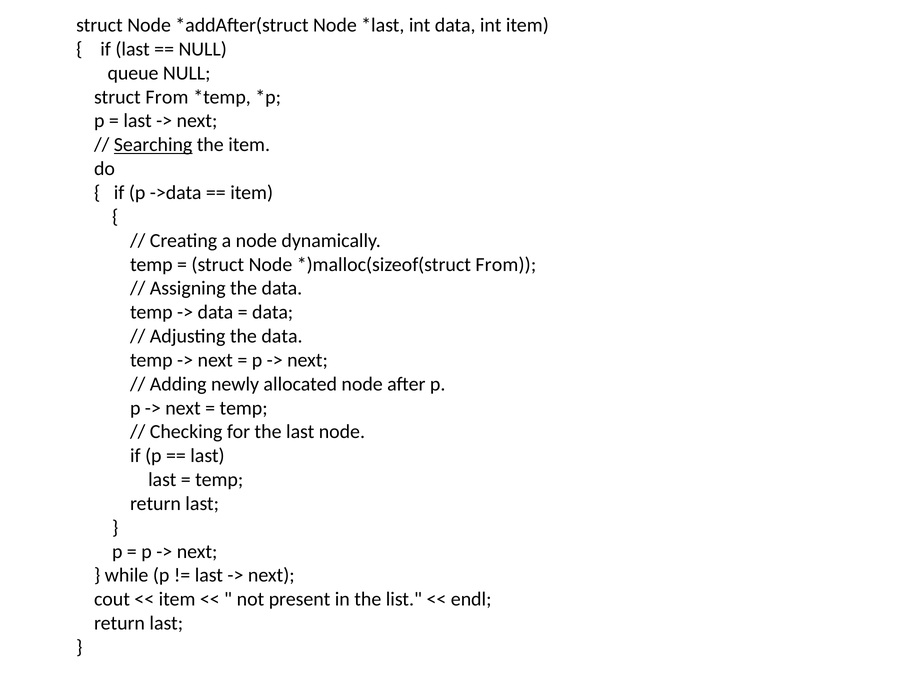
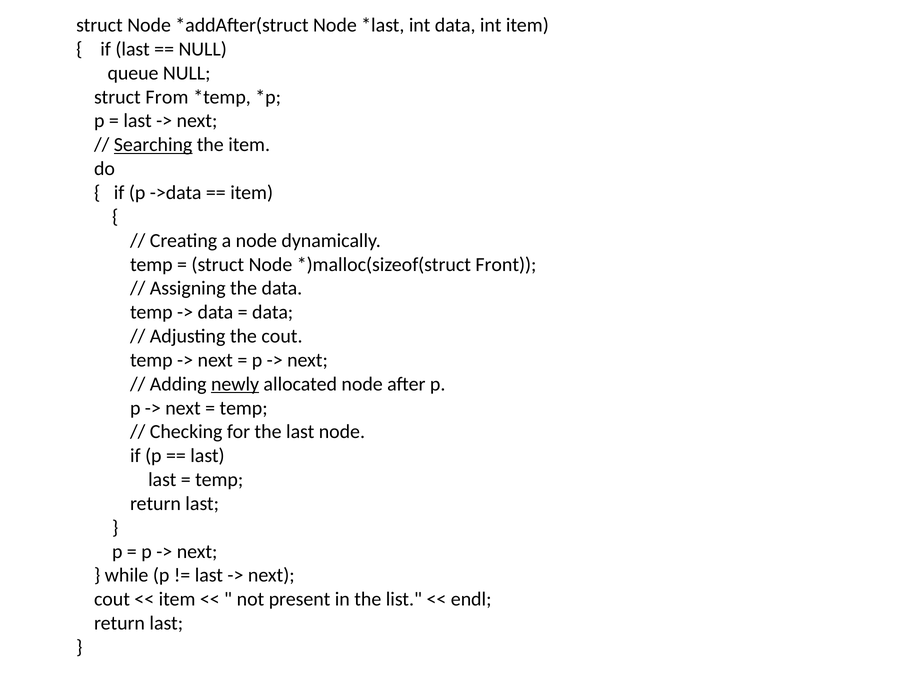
From: From -> Front (506, 265)
Adjusting the data: data -> cout (282, 336)
newly underline: none -> present (235, 384)
